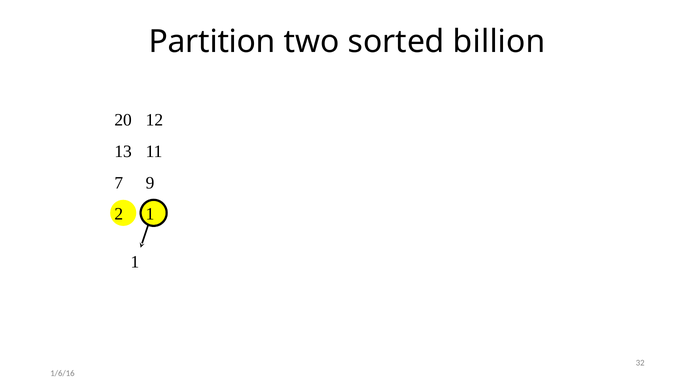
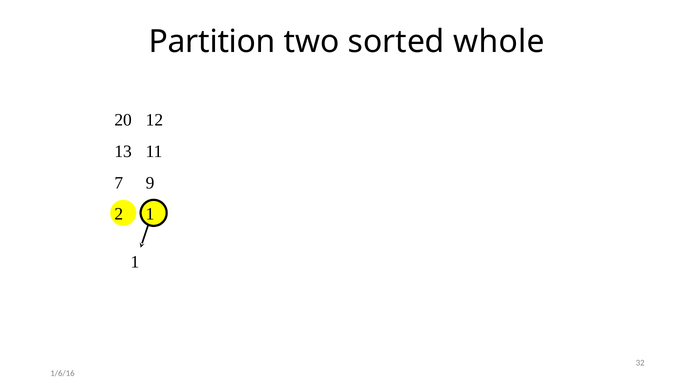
billion: billion -> whole (499, 42)
